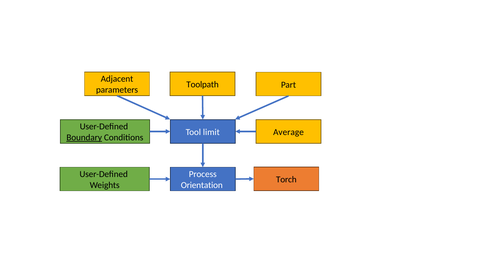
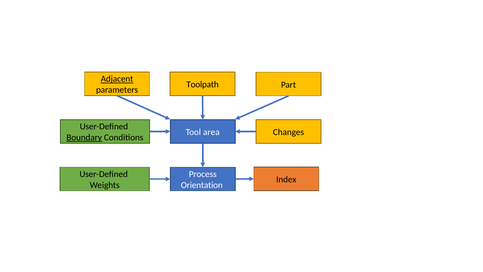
Adjacent underline: none -> present (117, 79)
limit: limit -> area (211, 132)
Average: Average -> Changes (289, 132)
Torch: Torch -> Index (286, 179)
